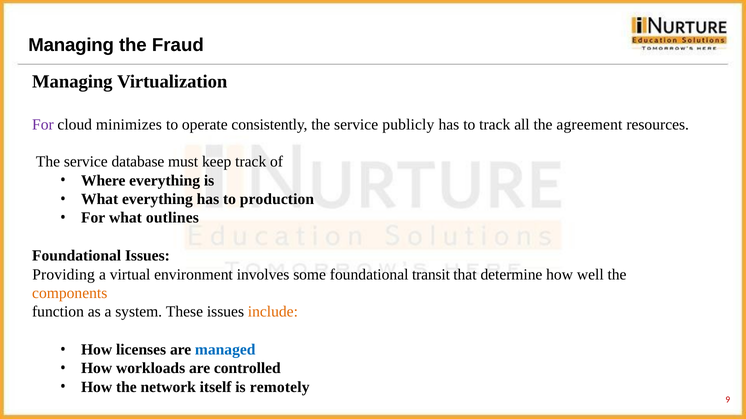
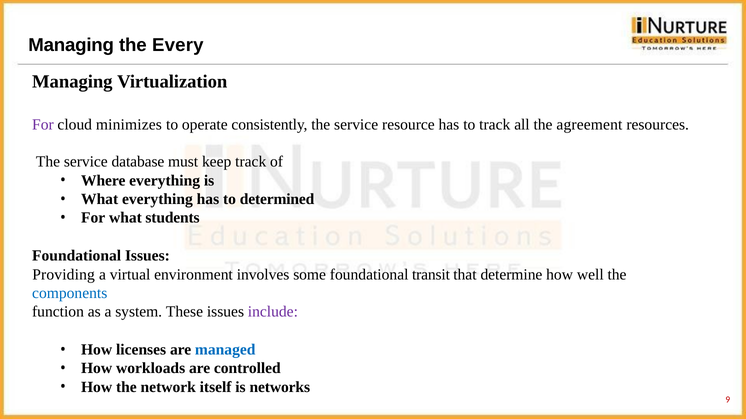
Fraud: Fraud -> Every (178, 45)
publicly: publicly -> resource (408, 125)
production: production -> determined (277, 199)
outlines: outlines -> students (173, 218)
components colour: orange -> blue (70, 293)
include colour: orange -> purple (273, 312)
remotely: remotely -> networks (280, 388)
